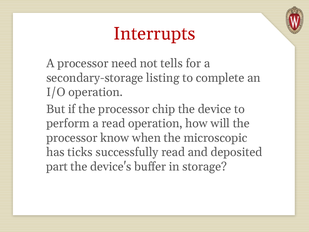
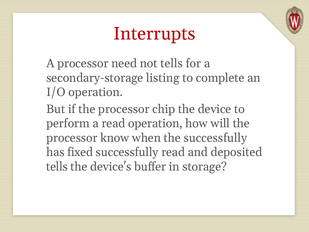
the microscopic: microscopic -> successfully (215, 138)
ticks: ticks -> fixed (80, 152)
part: part -> tells (57, 166)
